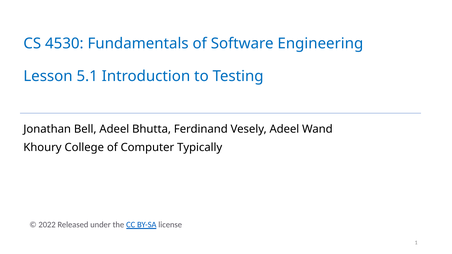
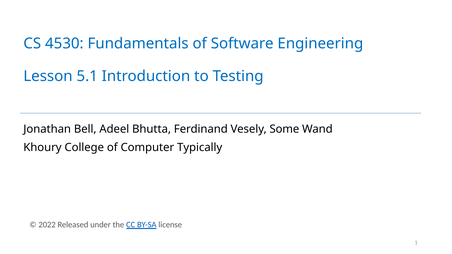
Vesely Adeel: Adeel -> Some (284, 129)
